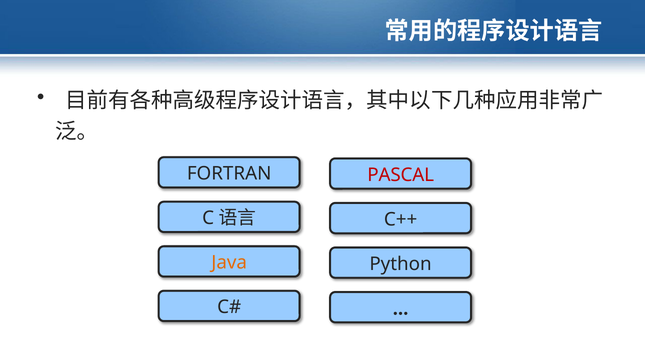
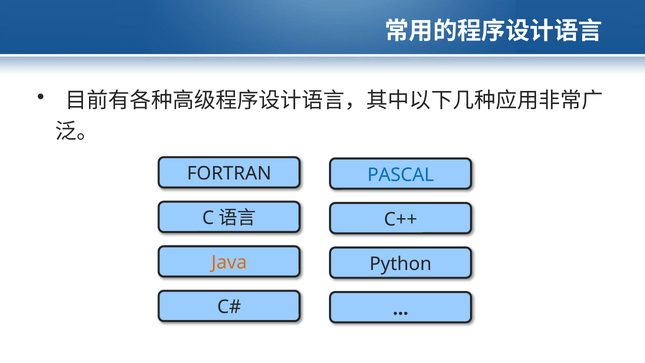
PASCAL colour: red -> blue (401, 175)
